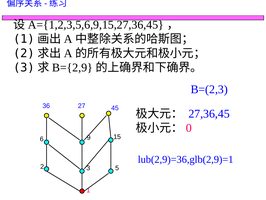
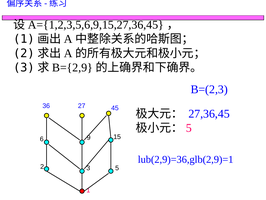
0: 0 -> 5 (189, 128)
